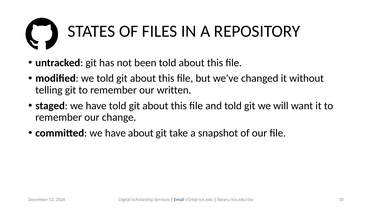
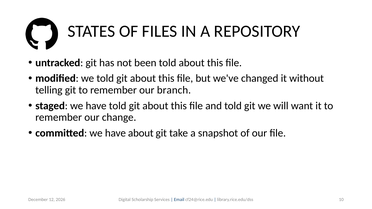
written: written -> branch (174, 90)
